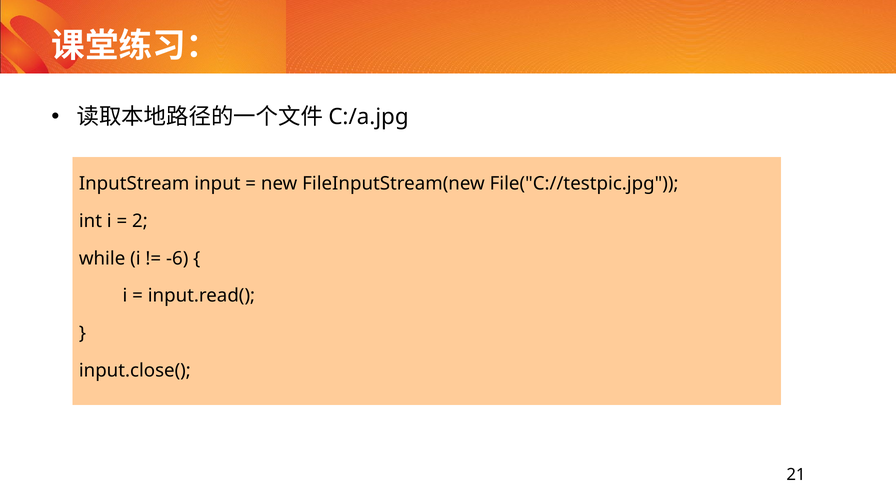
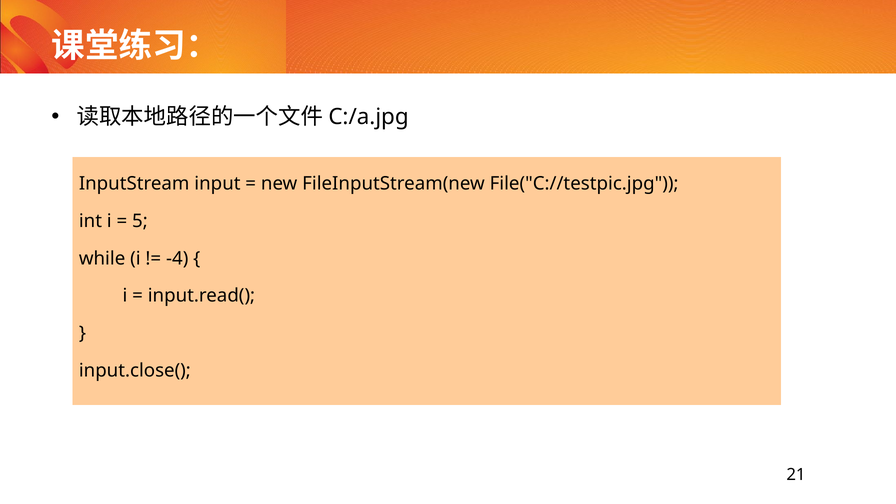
2: 2 -> 5 (140, 221)
-6: -6 -> -4 (177, 258)
